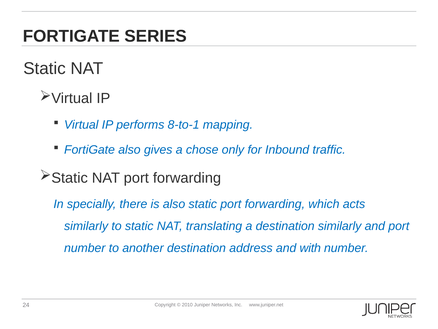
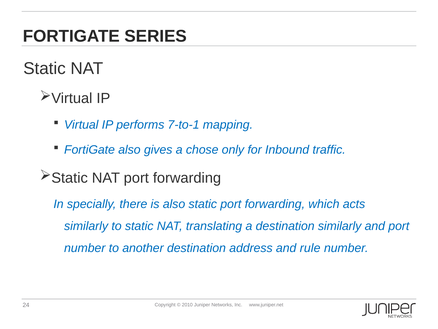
8-to-1: 8-to-1 -> 7-to-1 (184, 125)
with: with -> rule (310, 248)
